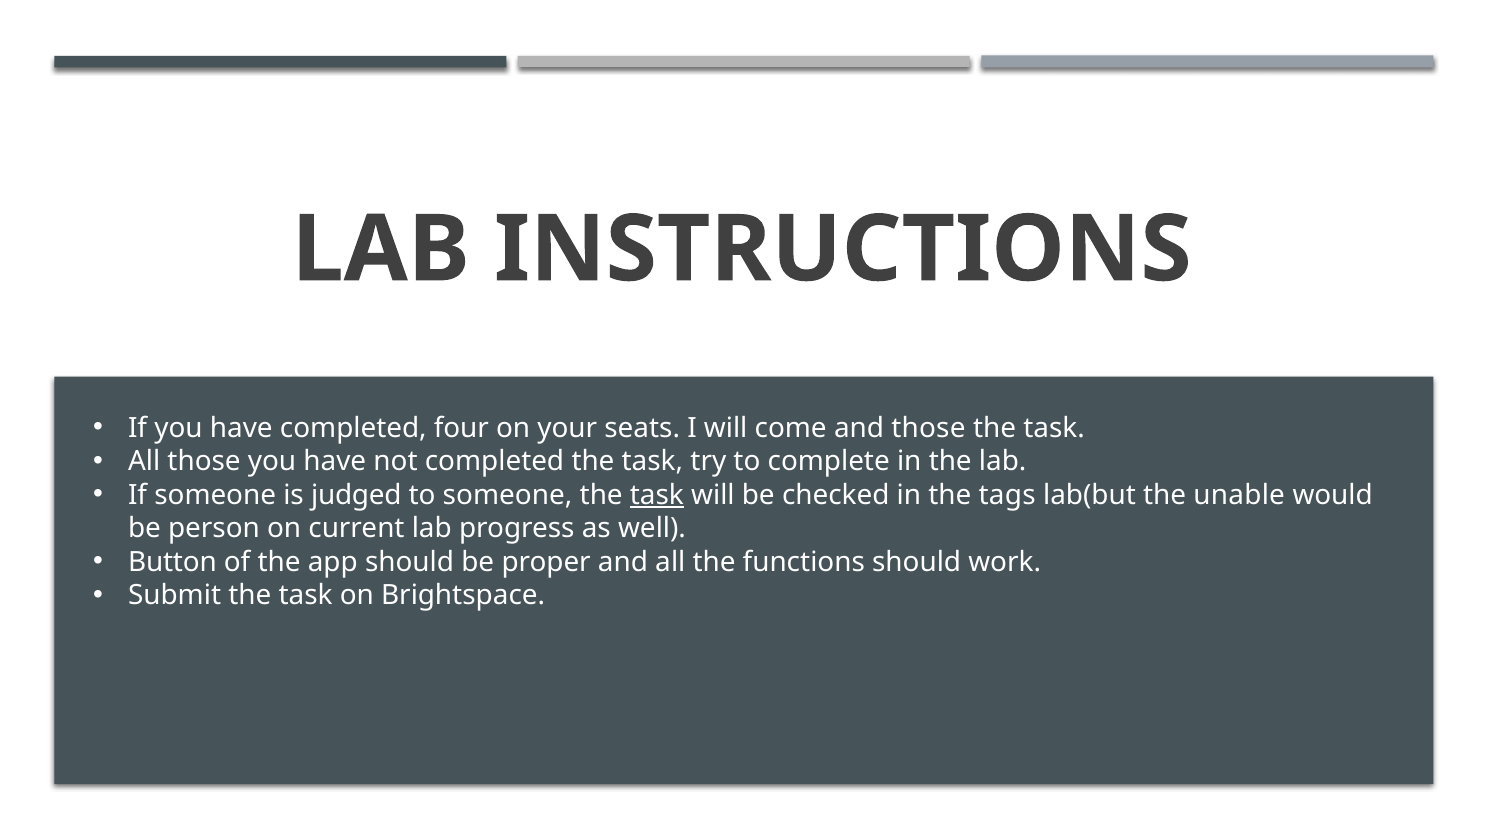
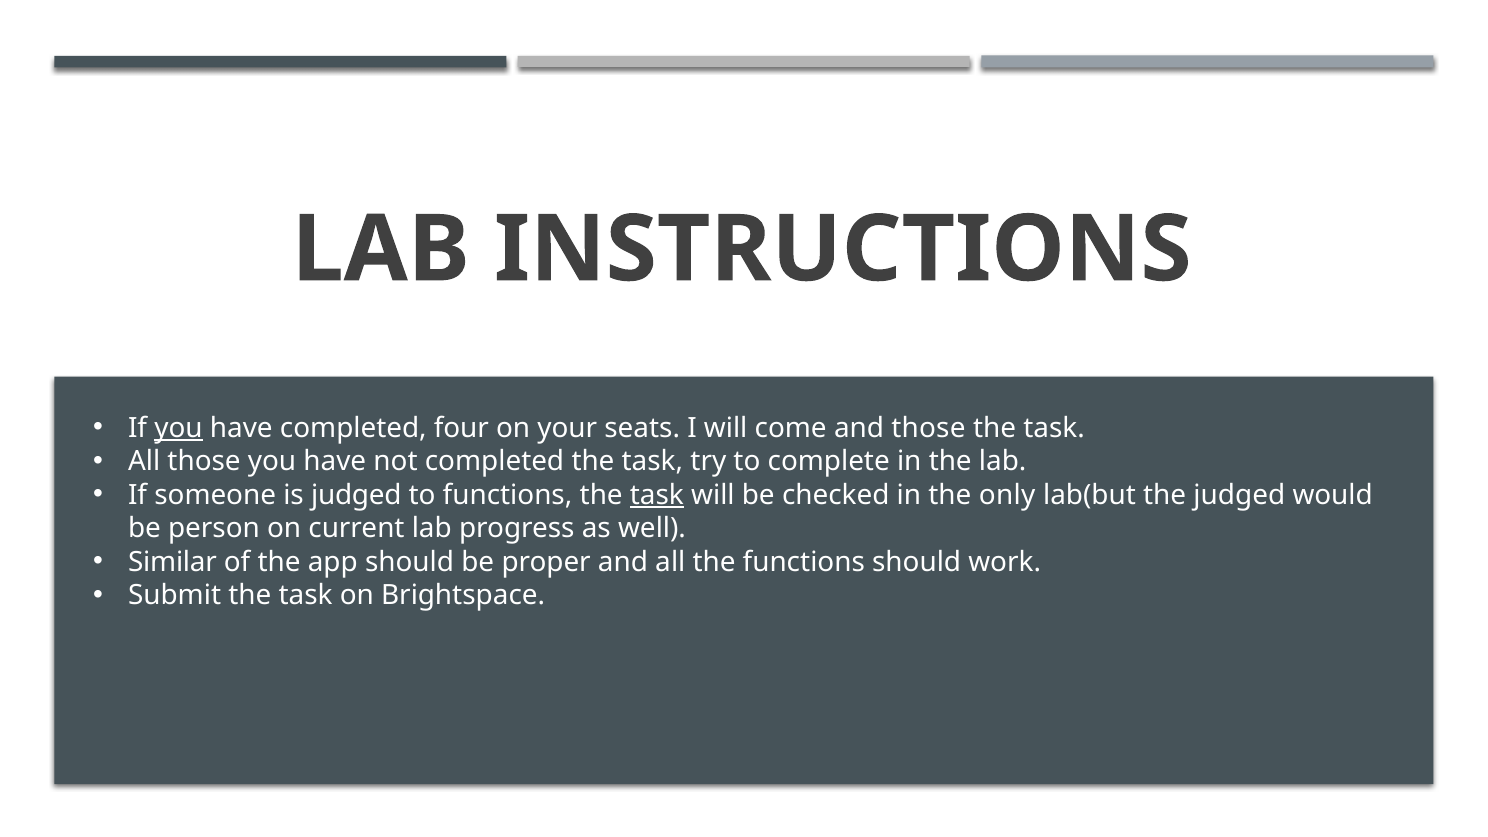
you underline: none -> present (178, 428)
to someone: someone -> functions (508, 495)
tags: tags -> only (1007, 495)
the unable: unable -> judged (1239, 495)
Button: Button -> Similar (172, 562)
